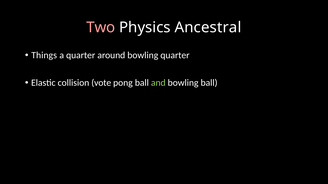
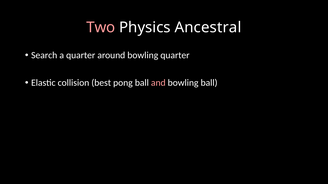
Things: Things -> Search (44, 55)
vote: vote -> best (101, 83)
and colour: light green -> pink (158, 83)
